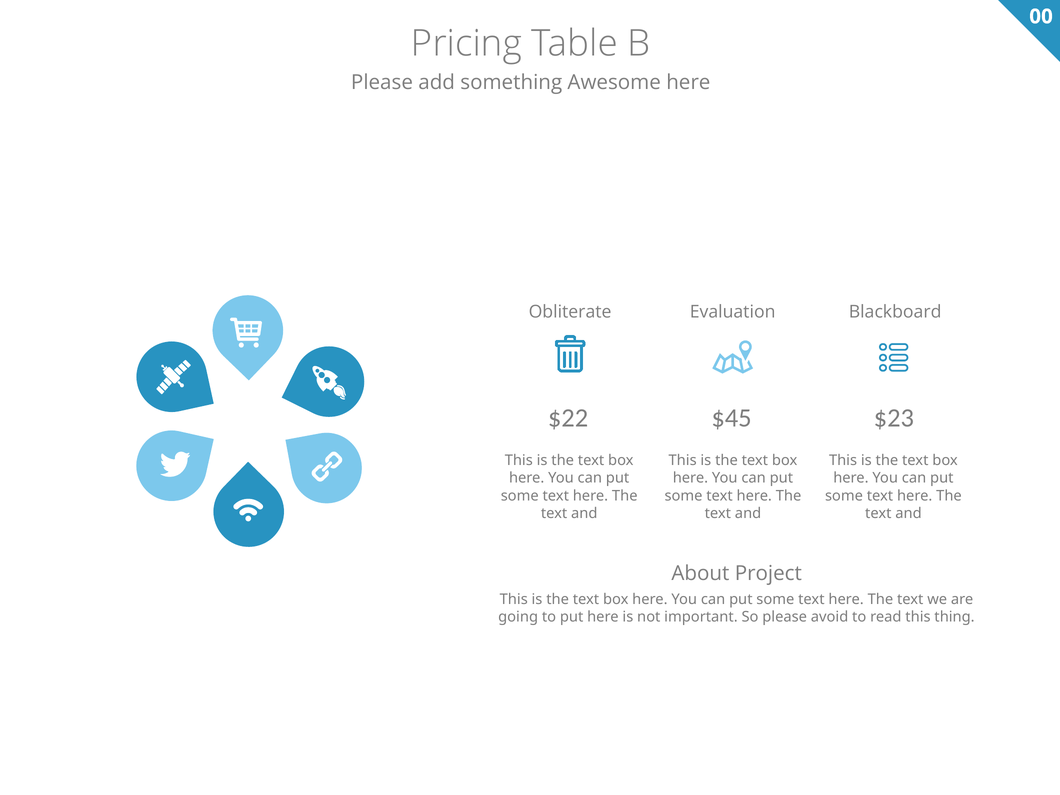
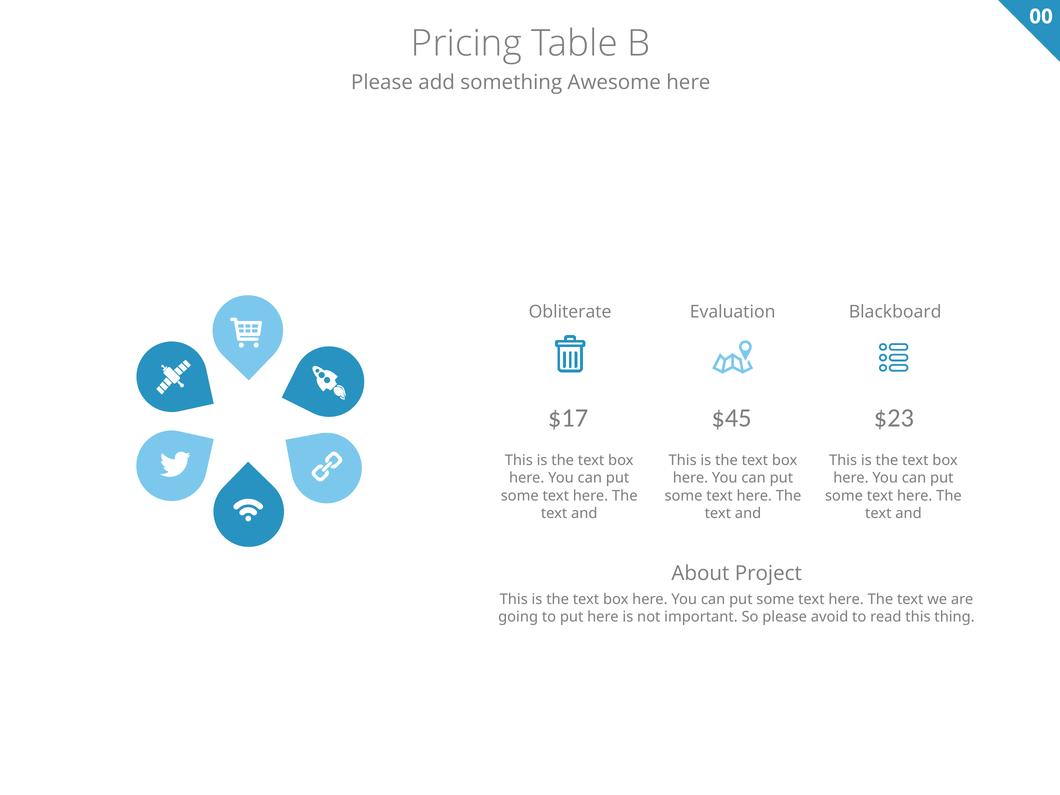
$22: $22 -> $17 (568, 418)
